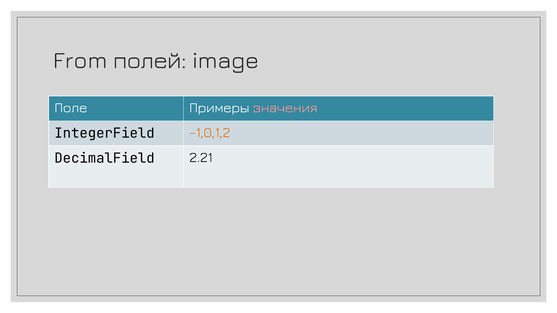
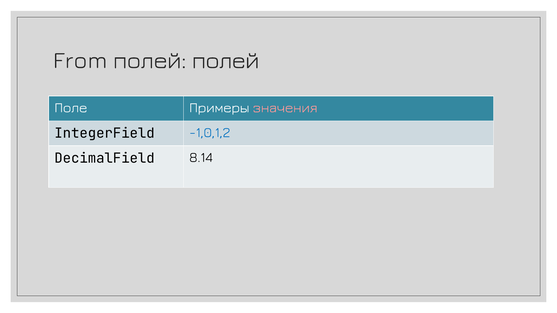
полей image: image -> полей (226, 61)
-1,0,1,2 colour: orange -> blue (210, 133)
2.21: 2.21 -> 8.14 (201, 158)
